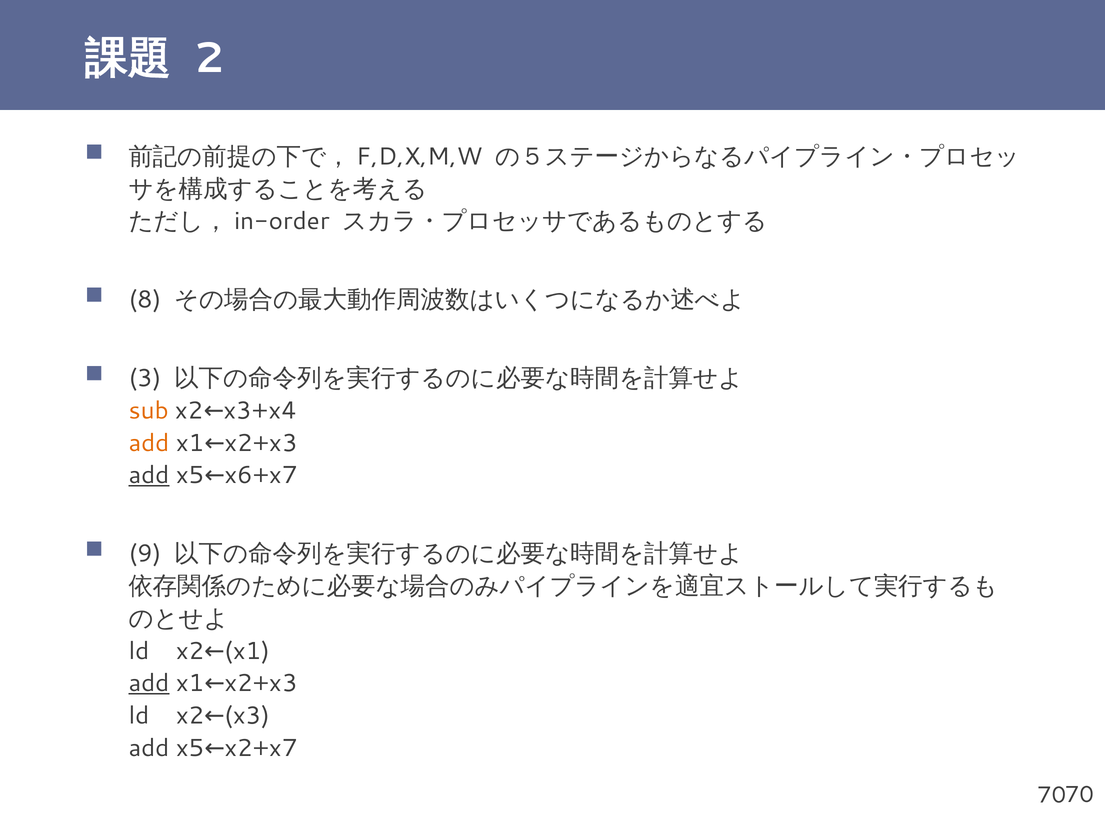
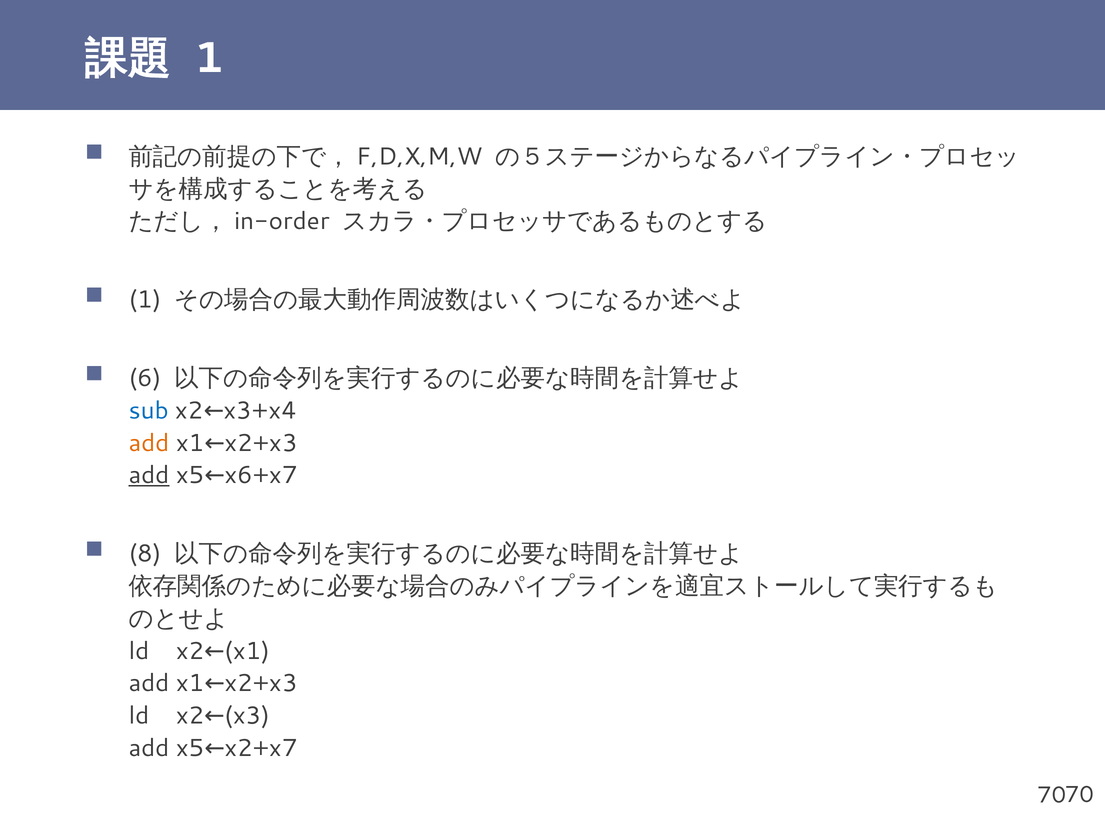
2: 2 -> 1 (209, 58)
8: 8 -> 1 (145, 300)
3: 3 -> 6 (145, 378)
sub colour: orange -> blue (149, 410)
9: 9 -> 8 (145, 554)
add underline: present -> none (149, 683)
